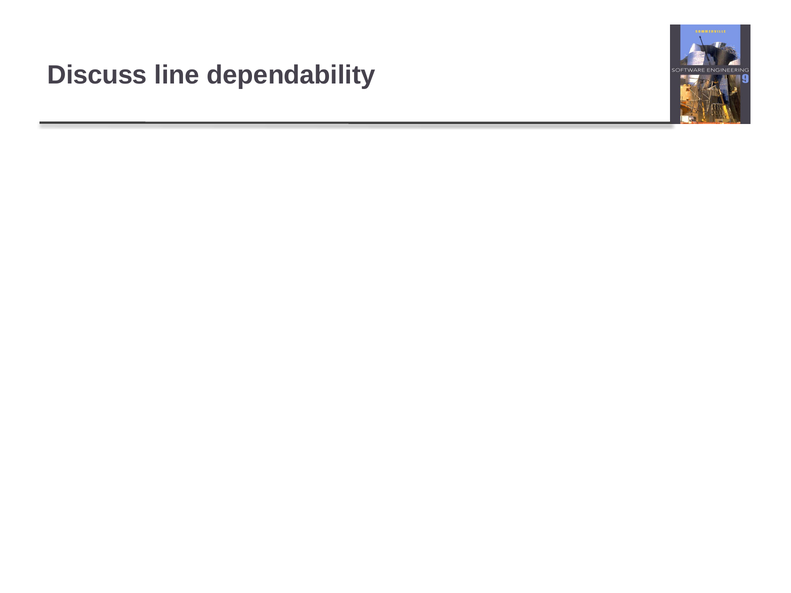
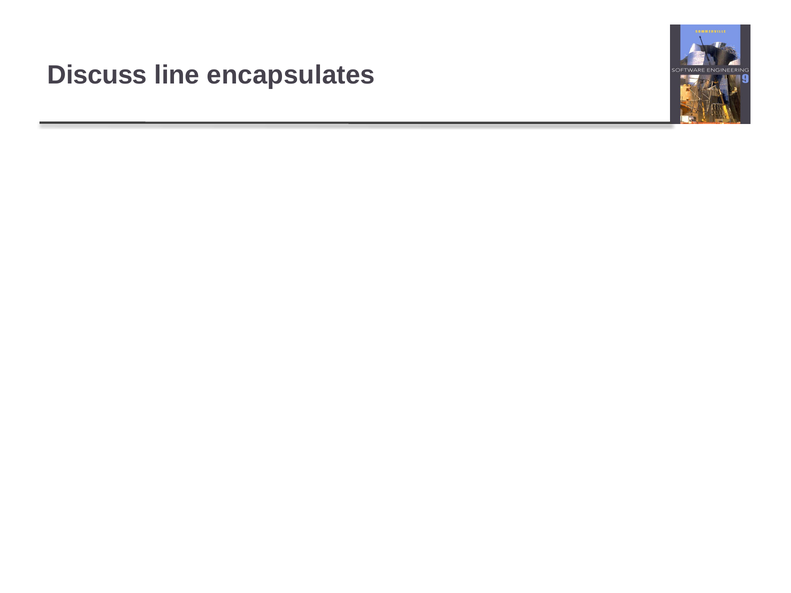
dependability: dependability -> encapsulates (291, 75)
